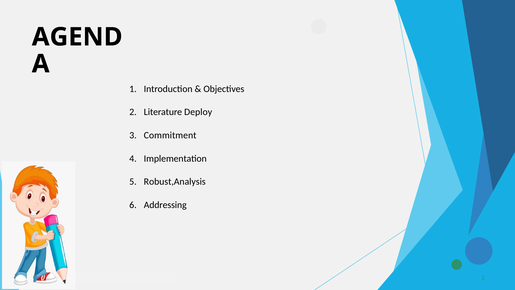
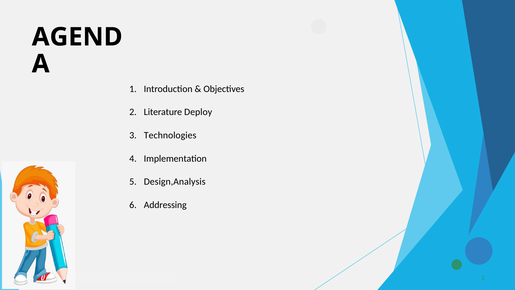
Commitment: Commitment -> Technologies (170, 135)
Robust,Analysis: Robust,Analysis -> Design,Analysis (175, 182)
